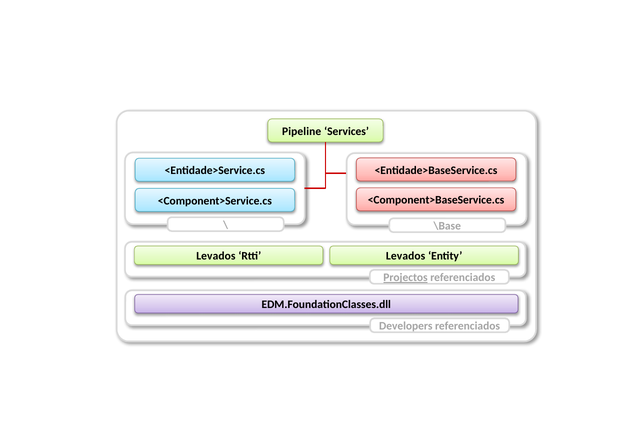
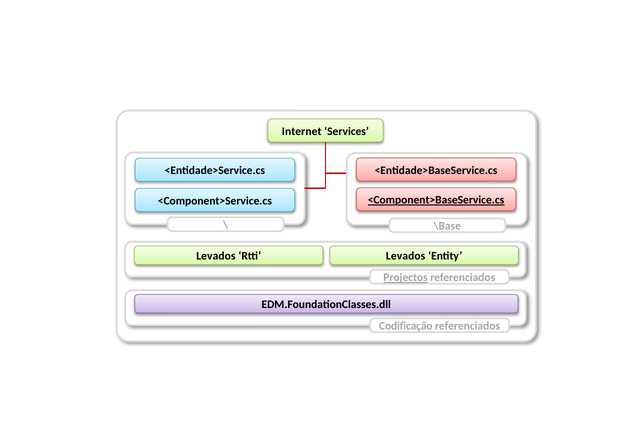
Pipeline: Pipeline -> Internet (302, 131)
<Component>BaseService.cs underline: none -> present (436, 200)
Developers: Developers -> Codificação (406, 326)
